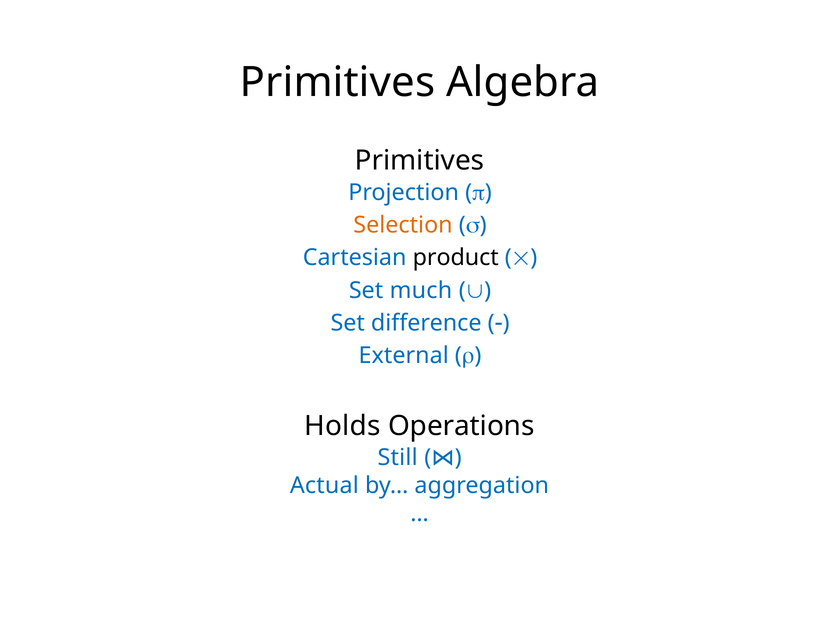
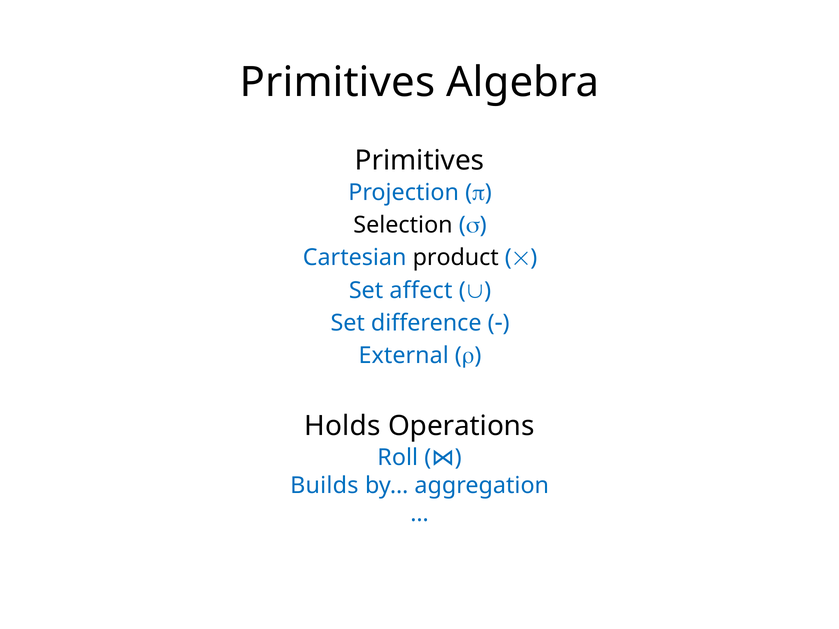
Selection colour: orange -> black (403, 225)
much: much -> affect (421, 290)
Still: Still -> Roll (398, 458)
Actual: Actual -> Builds (324, 486)
